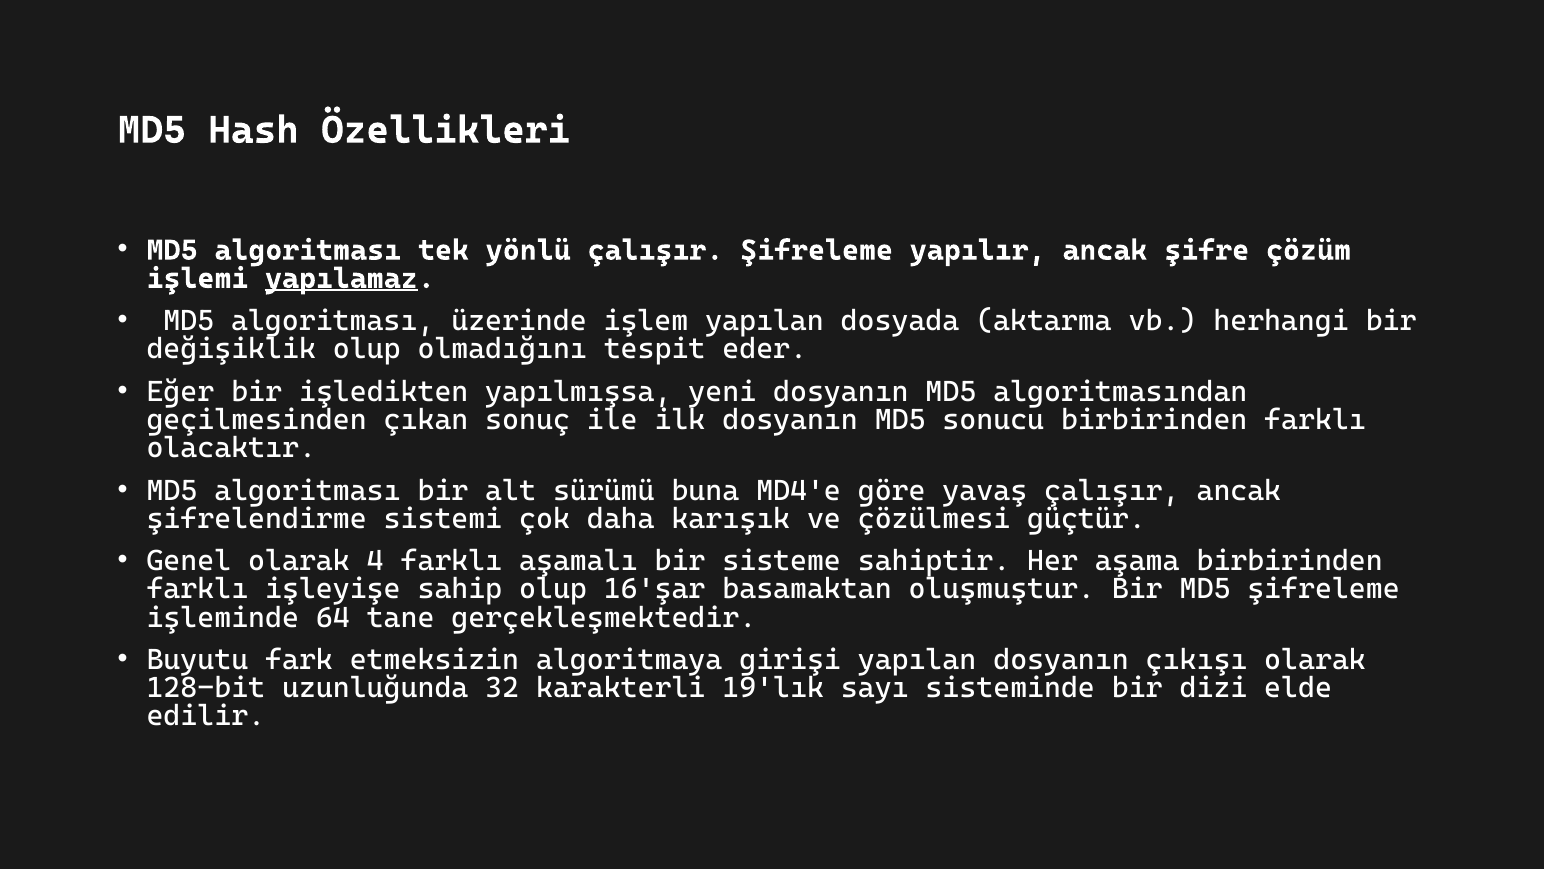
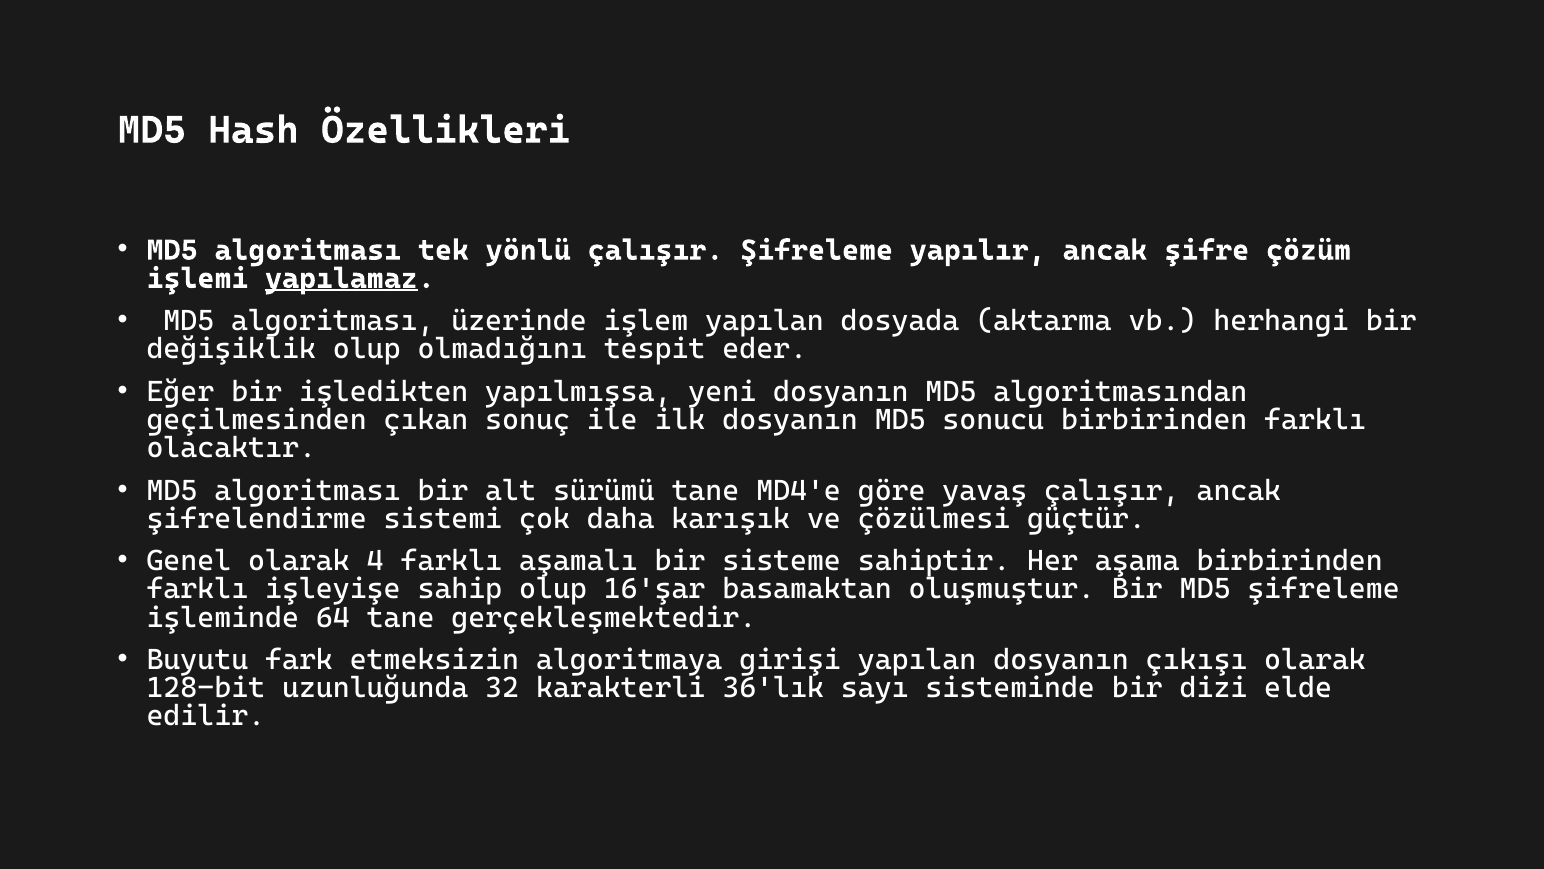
sürümü buna: buna -> tane (705, 490)
19'lık: 19'lık -> 36'lık (773, 688)
